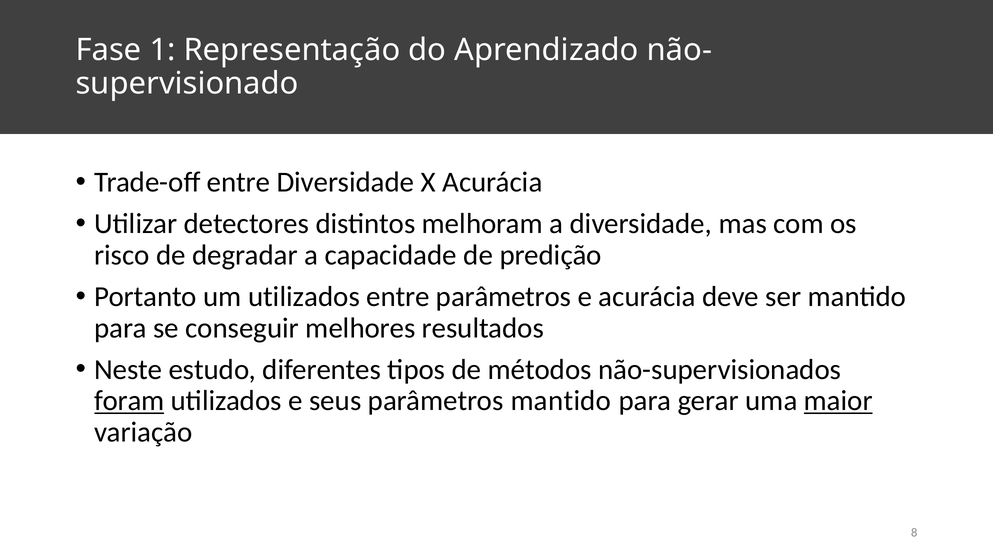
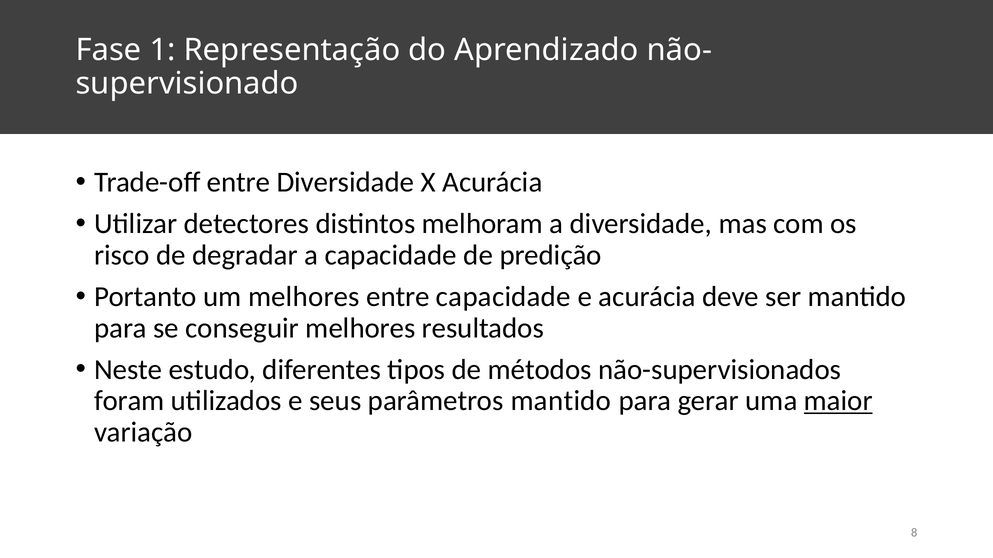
um utilizados: utilizados -> melhores (304, 297)
entre parâmetros: parâmetros -> capacidade (503, 297)
foram underline: present -> none (129, 401)
